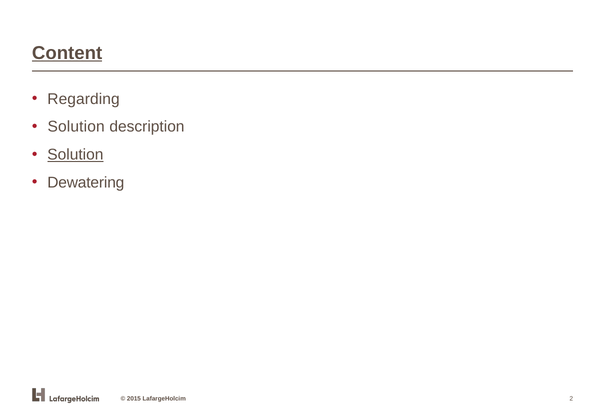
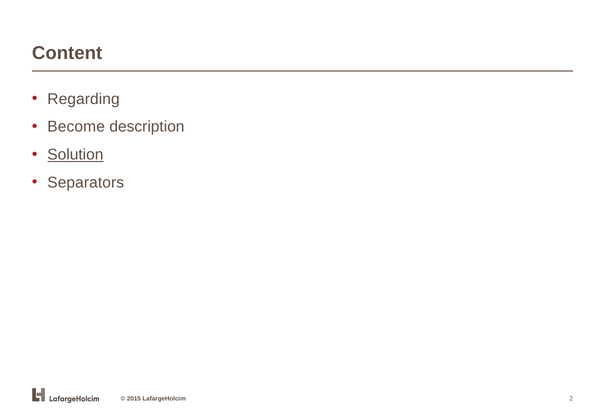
Content underline: present -> none (67, 53)
Solution: Solution -> Become (76, 127)
Dewatering: Dewatering -> Separators (86, 183)
